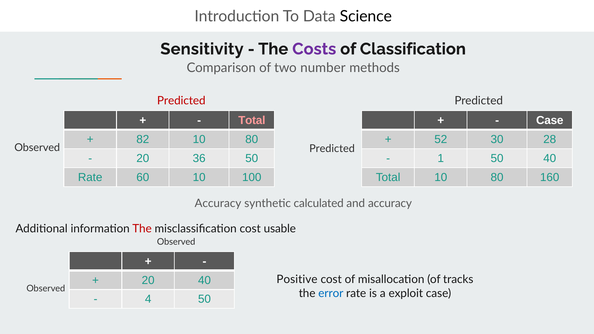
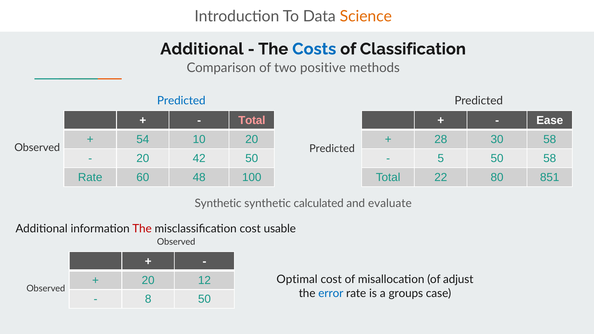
Science colour: black -> orange (366, 16)
Sensitivity: Sensitivity -> Additional (202, 49)
Costs colour: purple -> blue (314, 49)
number: number -> positive (323, 68)
Predicted colour: red -> blue (181, 101)
Case: Case -> Ease (550, 120)
82: 82 -> 54 (143, 139)
80: 80 -> 20 (252, 139)
52: 52 -> 28 (441, 139)
30 28: 28 -> 58 (550, 139)
36: 36 -> 42 (199, 158)
1: 1 -> 5 (441, 158)
50 40: 40 -> 58 (550, 158)
60 10: 10 -> 48 (199, 177)
Total 10: 10 -> 22 (441, 177)
160: 160 -> 851 (550, 177)
Accuracy: Accuracy -> Synthetic (218, 204)
and accuracy: accuracy -> evaluate (390, 204)
20 40: 40 -> 12 (204, 280)
Positive: Positive -> Optimal (297, 280)
tracks: tracks -> adjust (458, 280)
exploit: exploit -> groups (406, 293)
4: 4 -> 8 (148, 299)
